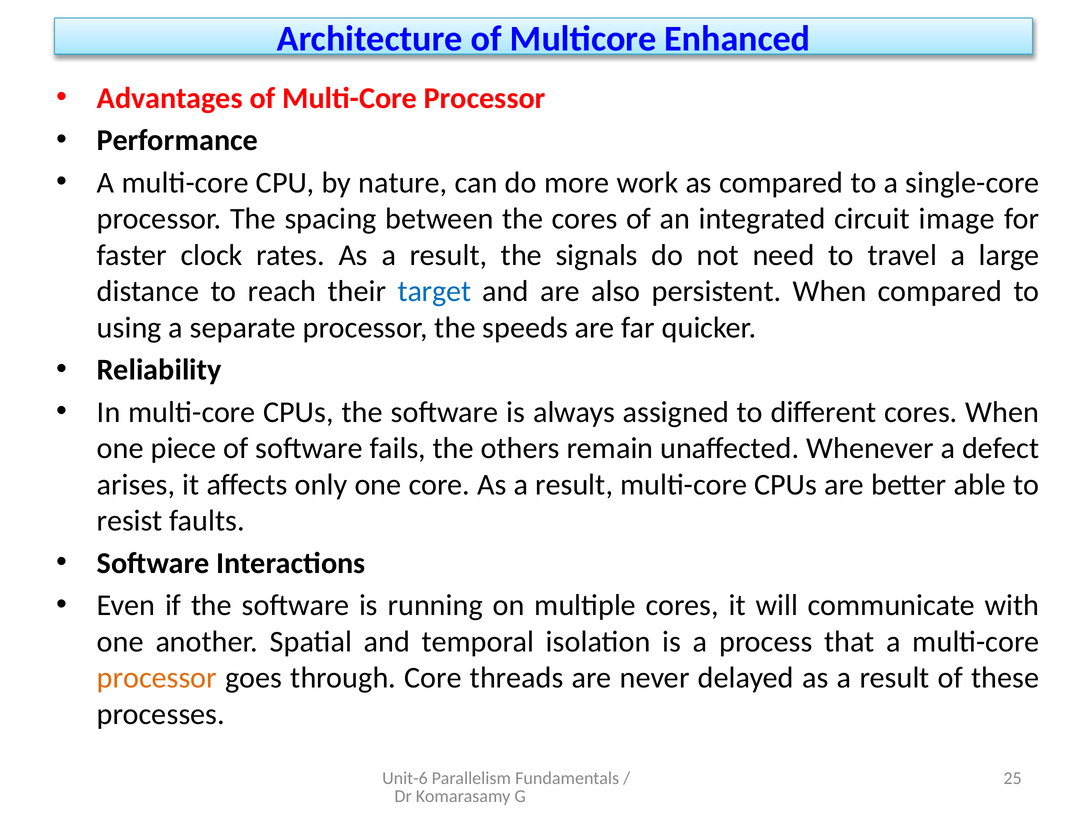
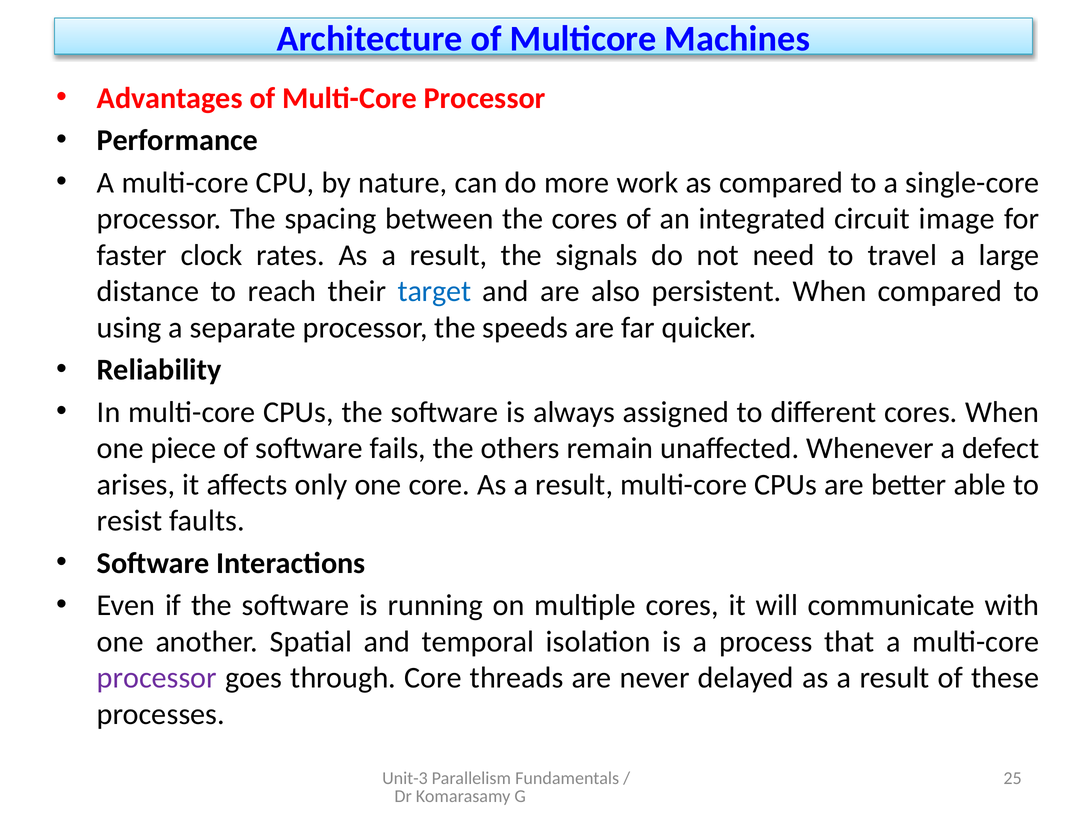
Enhanced: Enhanced -> Machines (737, 39)
processor colour: orange -> purple (157, 678)
Unit-6: Unit-6 -> Unit-3 (405, 778)
